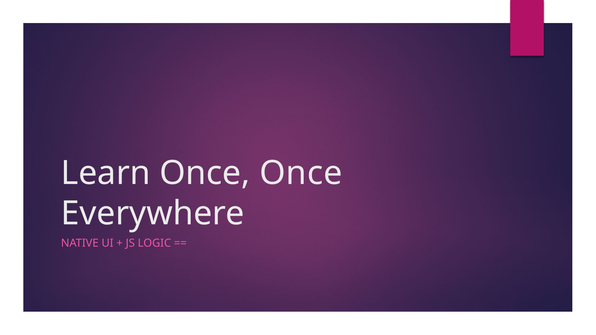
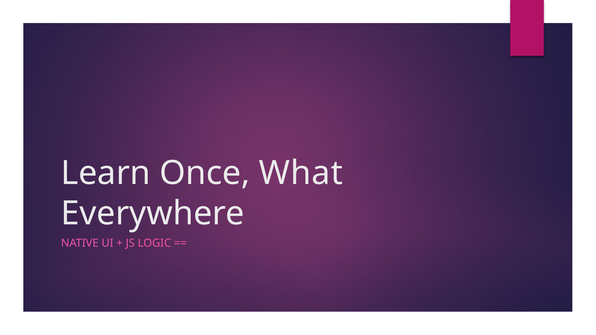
Once Once: Once -> What (301, 173)
